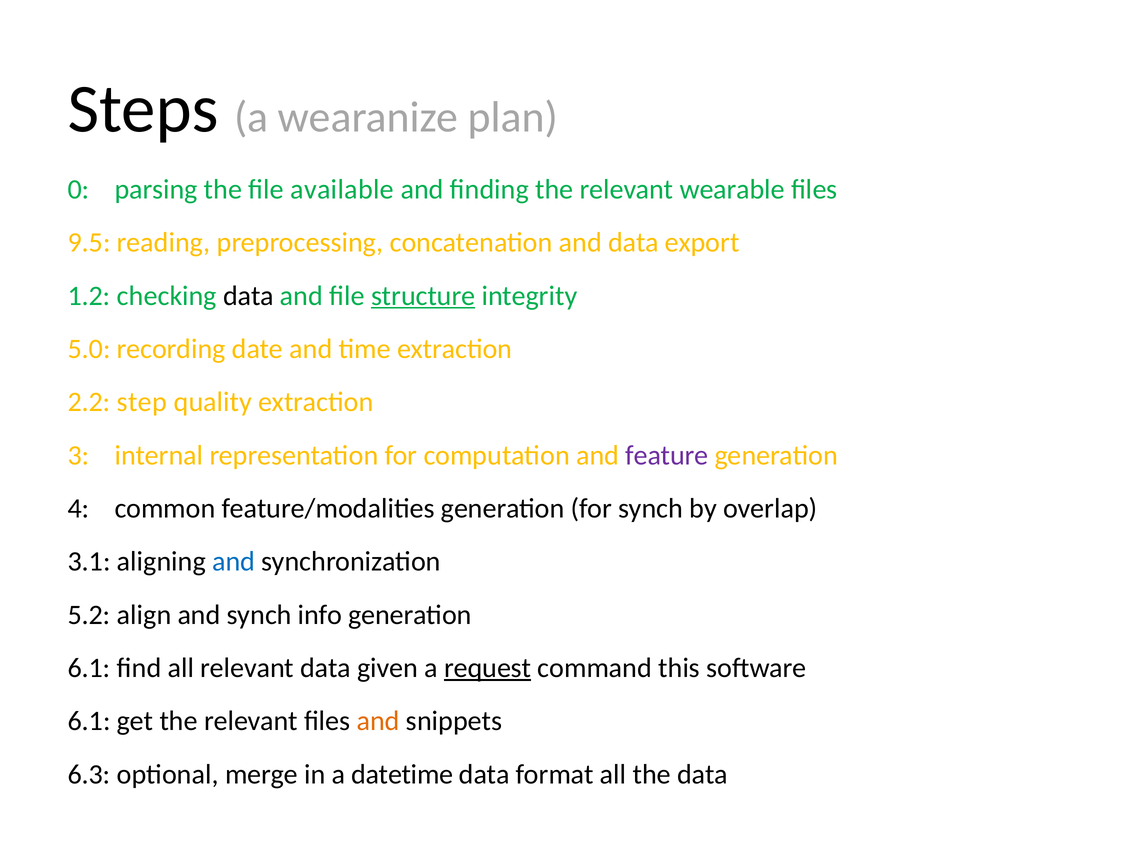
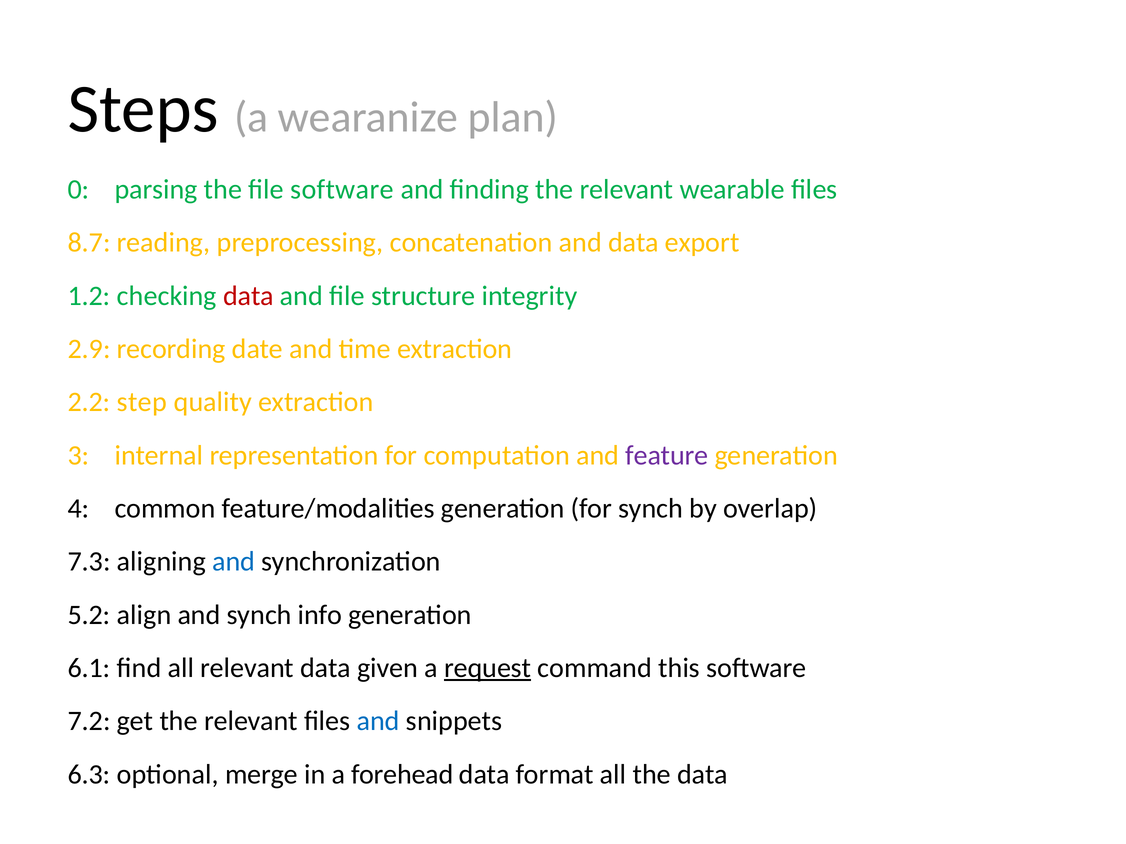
file available: available -> software (342, 190)
9.5: 9.5 -> 8.7 (89, 243)
data colour: black -> red (248, 296)
structure underline: present -> none (423, 296)
5.0: 5.0 -> 2.9 (89, 349)
3.1: 3.1 -> 7.3 (89, 562)
6.1: 6.1 -> 7.2 (89, 722)
and colour: orange -> blue (378, 722)
datetime: datetime -> forehead (402, 775)
